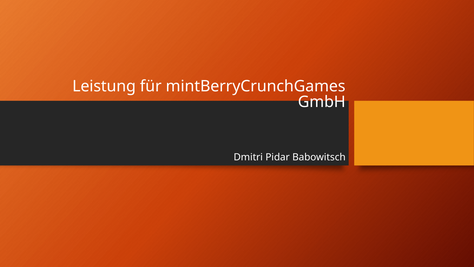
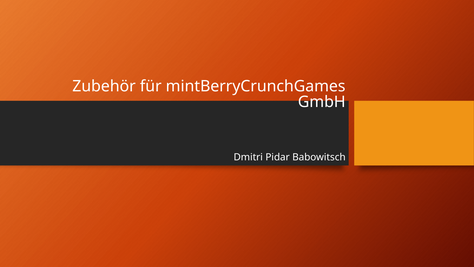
Leistung: Leistung -> Zubehör (104, 86)
